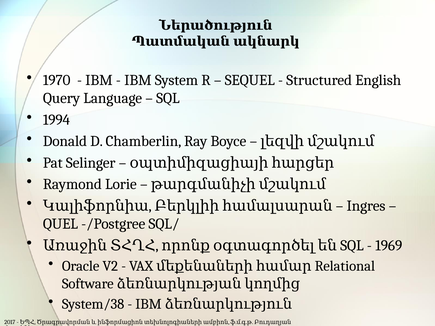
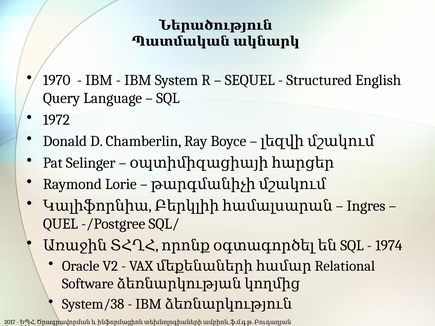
1994: 1994 -> 1972 (56, 120)
1969: 1969 -> 1974 (389, 246)
